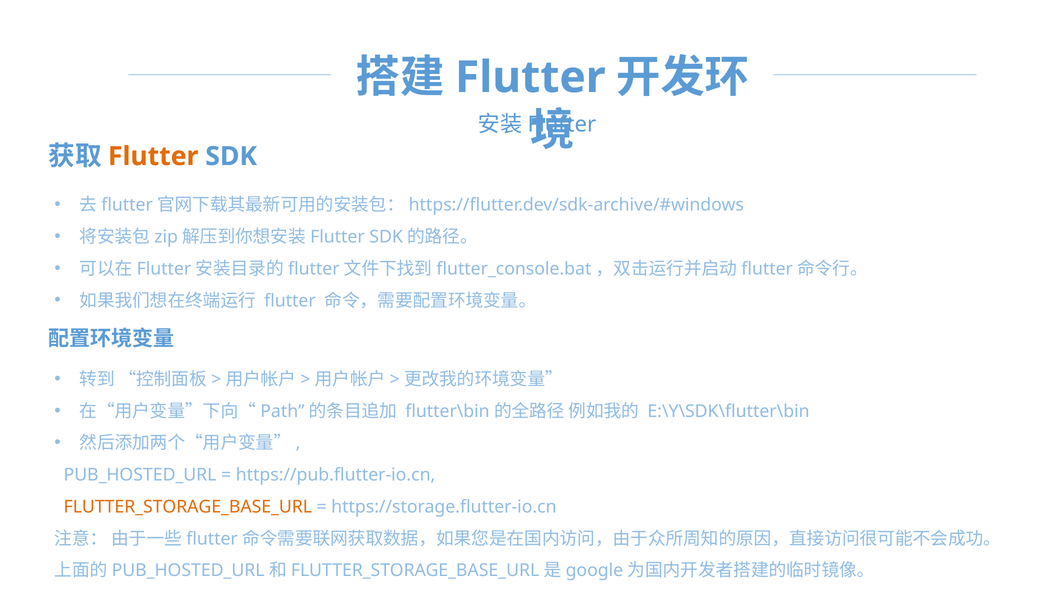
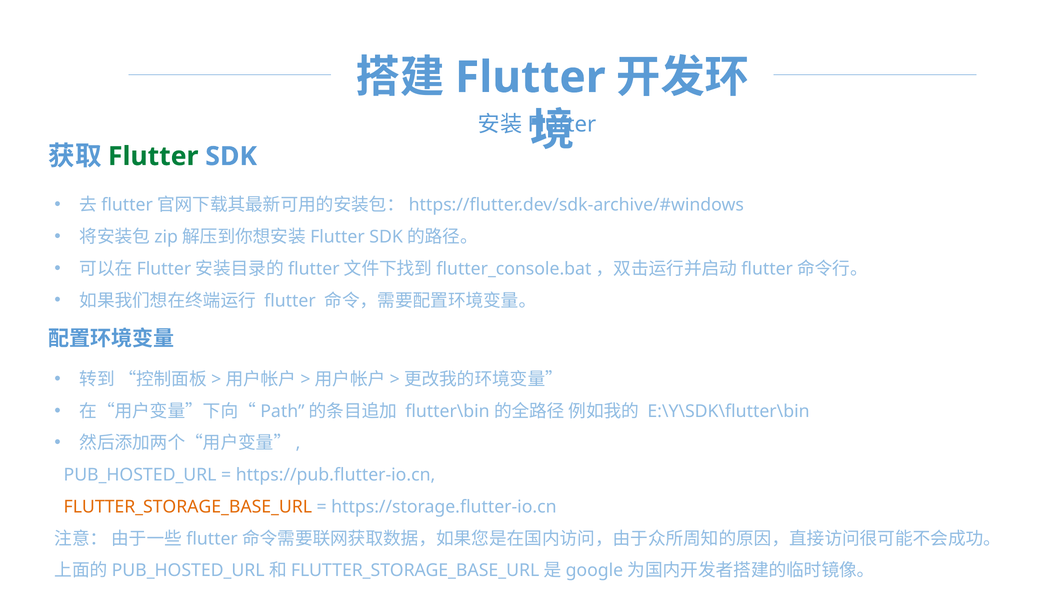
Flutter colour: orange -> green (153, 156)
